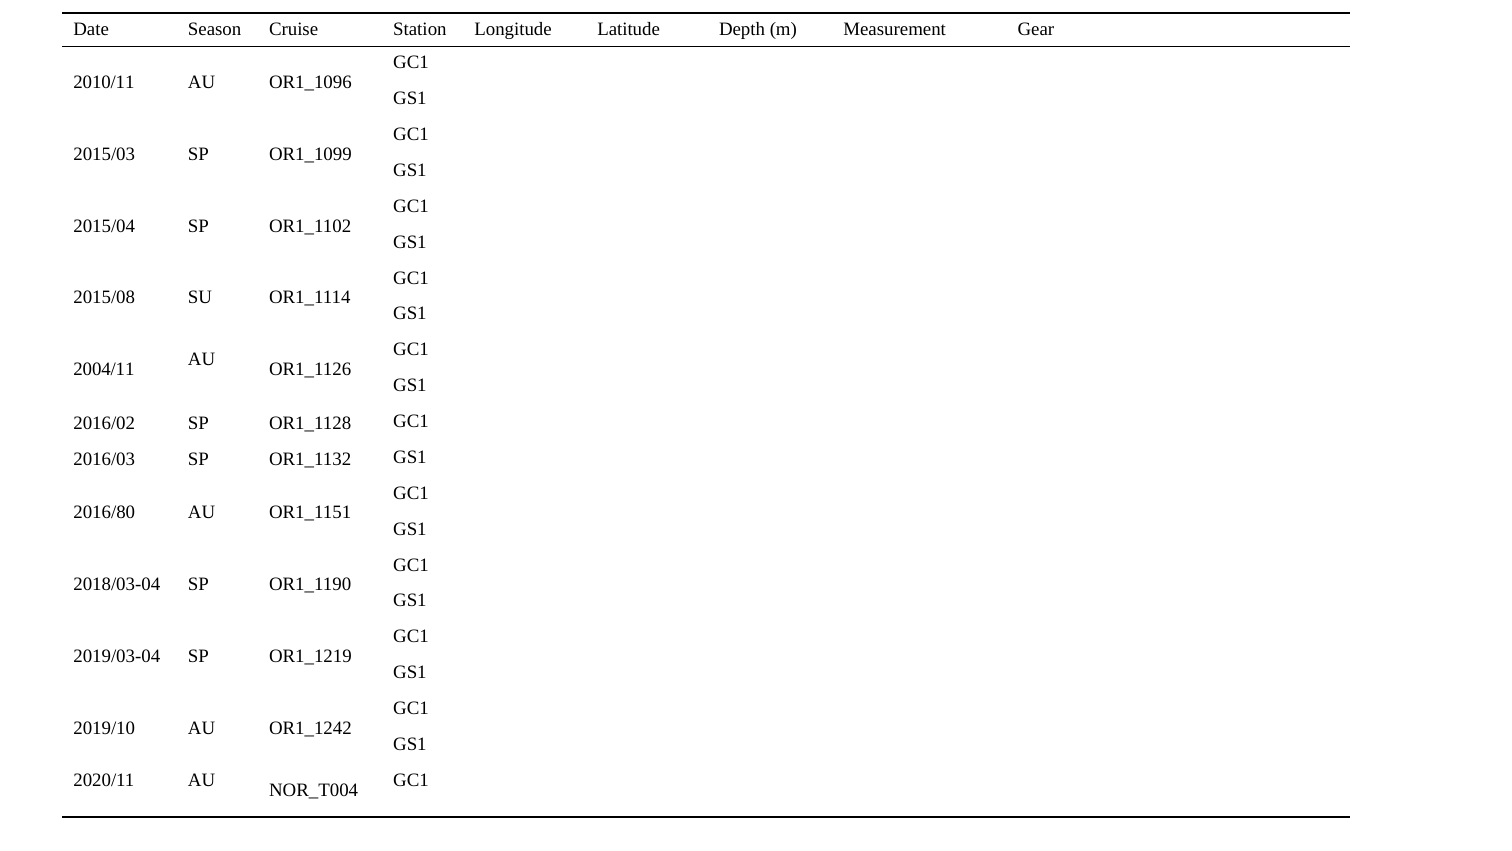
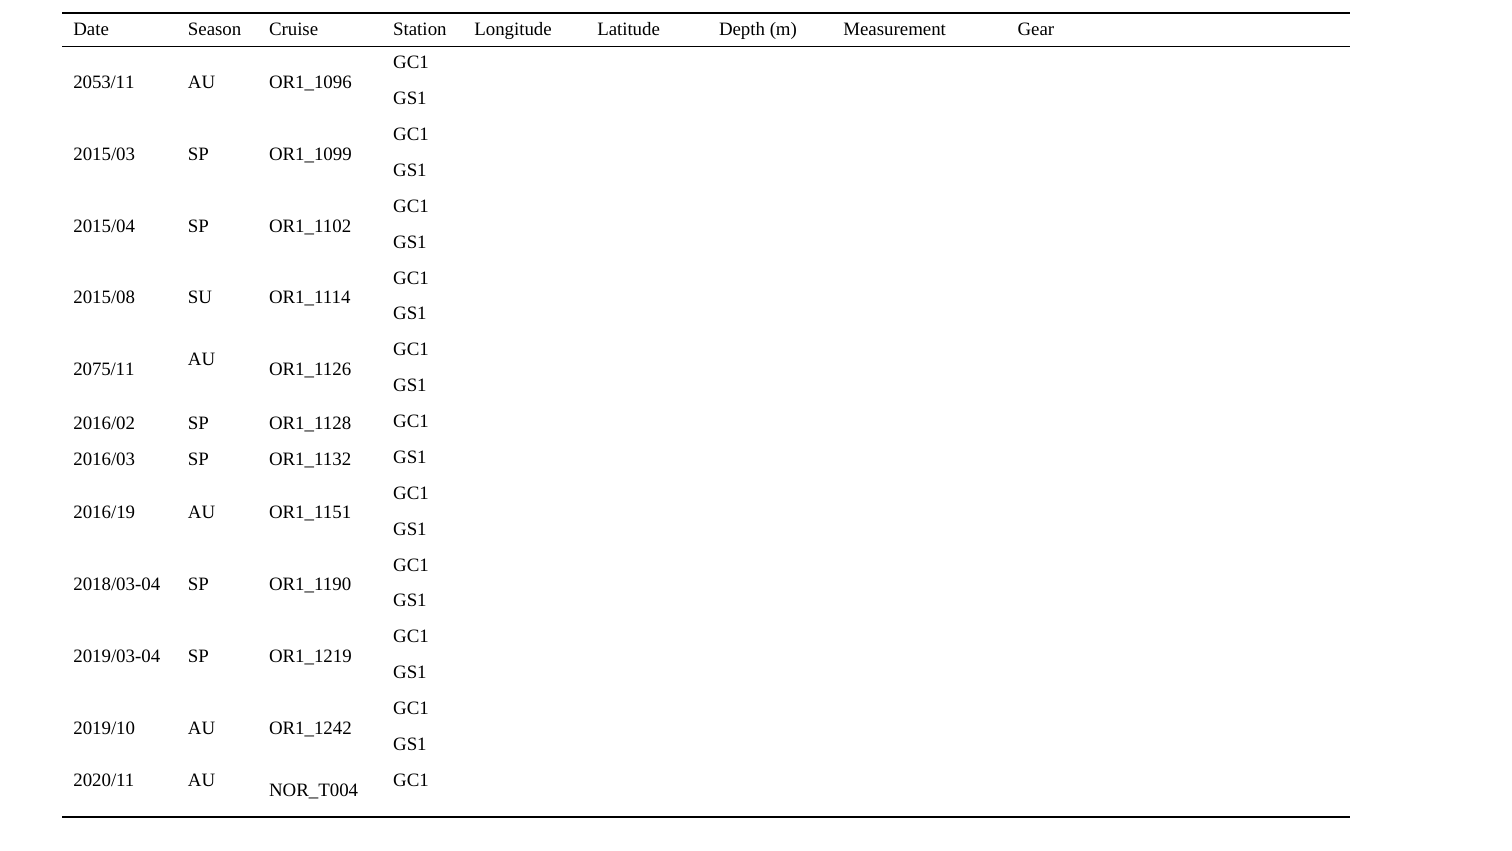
2010/11: 2010/11 -> 2053/11 (104, 82)
2004/11: 2004/11 -> 2075/11 (104, 369)
2016/80: 2016/80 -> 2016/19 (104, 512)
